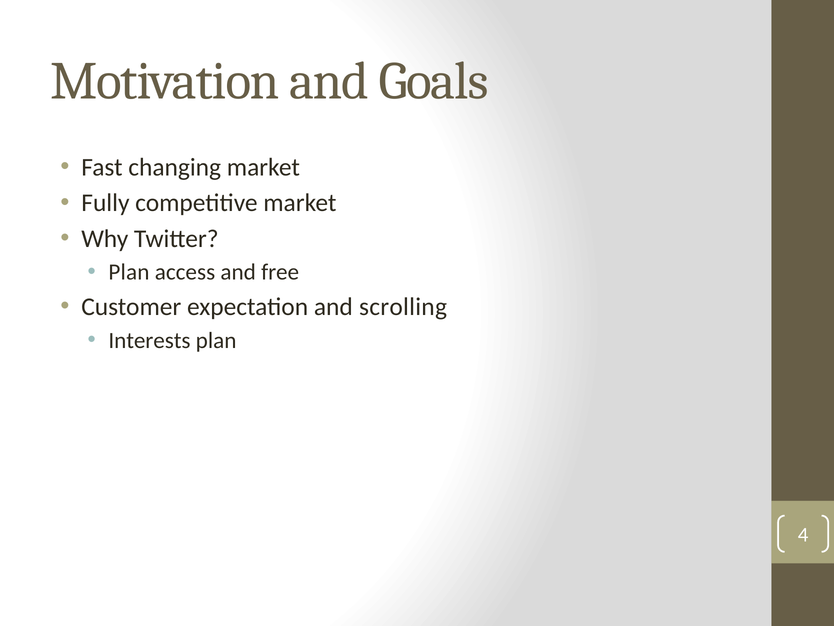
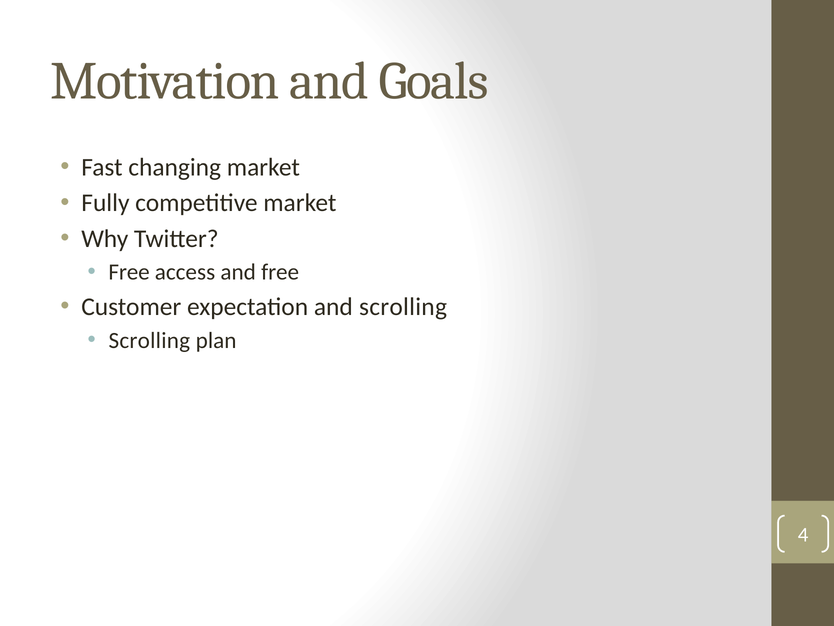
Plan: Plan -> Free (129, 272)
Interests: Interests -> Scrolling (149, 340)
